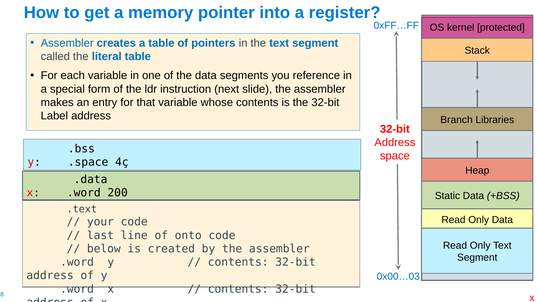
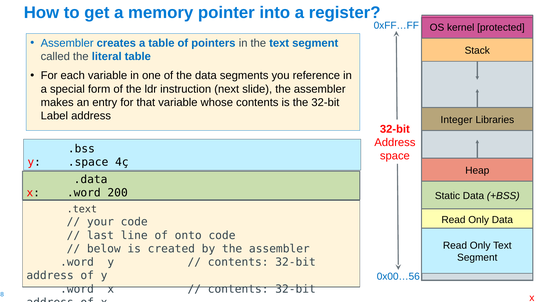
Branch: Branch -> Integer (457, 120)
0x00…03: 0x00…03 -> 0x00…56 (398, 277)
